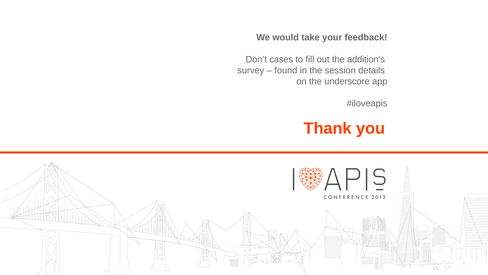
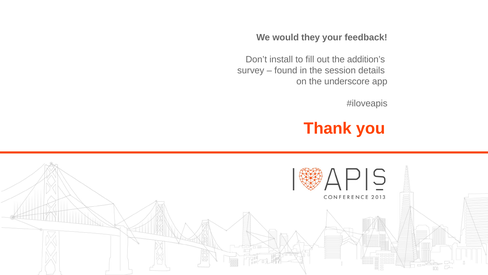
take: take -> they (311, 38)
cases: cases -> install (281, 60)
